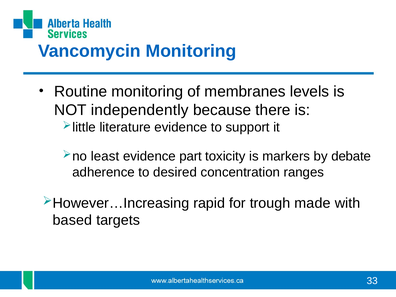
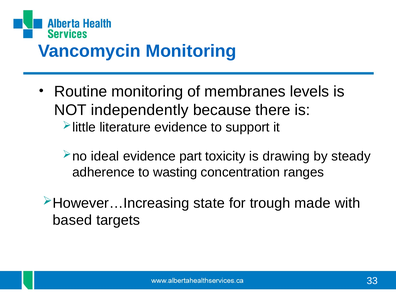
least: least -> ideal (105, 156)
markers: markers -> drawing (286, 156)
debate: debate -> steady (351, 156)
desired: desired -> wasting (175, 172)
rapid: rapid -> state (209, 203)
